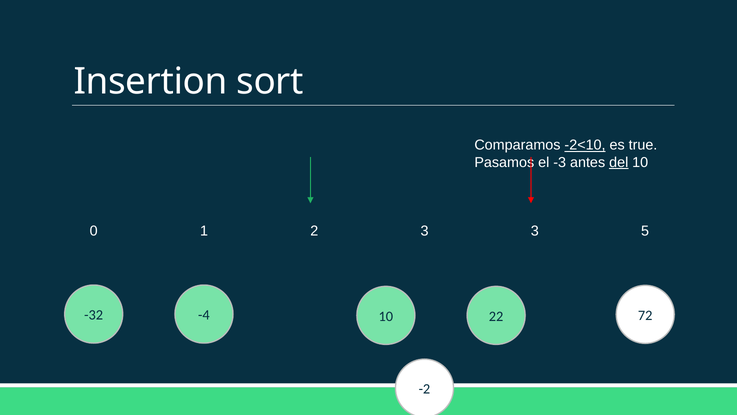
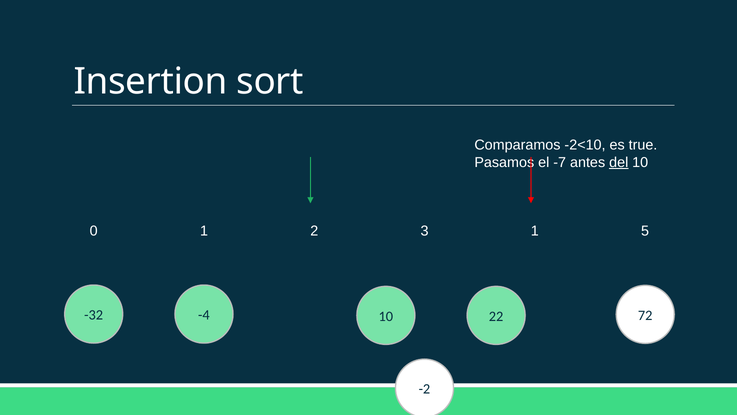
-2<10 underline: present -> none (585, 145)
-3: -3 -> -7 (560, 162)
3 3: 3 -> 1 (535, 231)
